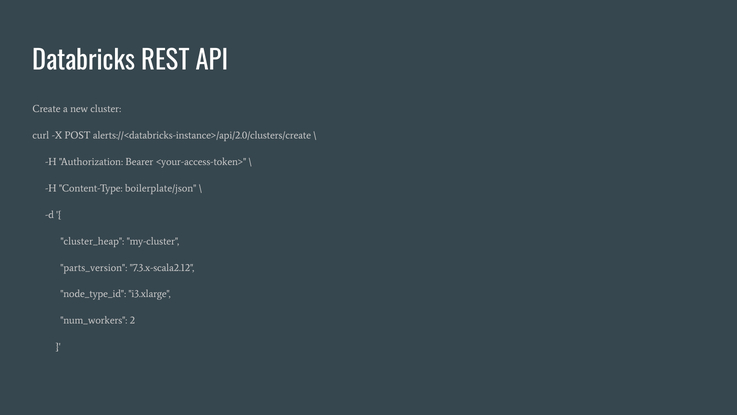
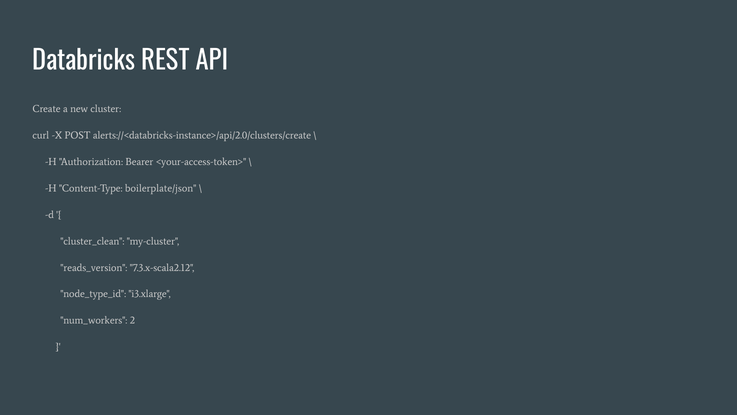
cluster_heap: cluster_heap -> cluster_clean (92, 241)
parts_version: parts_version -> reads_version (94, 267)
